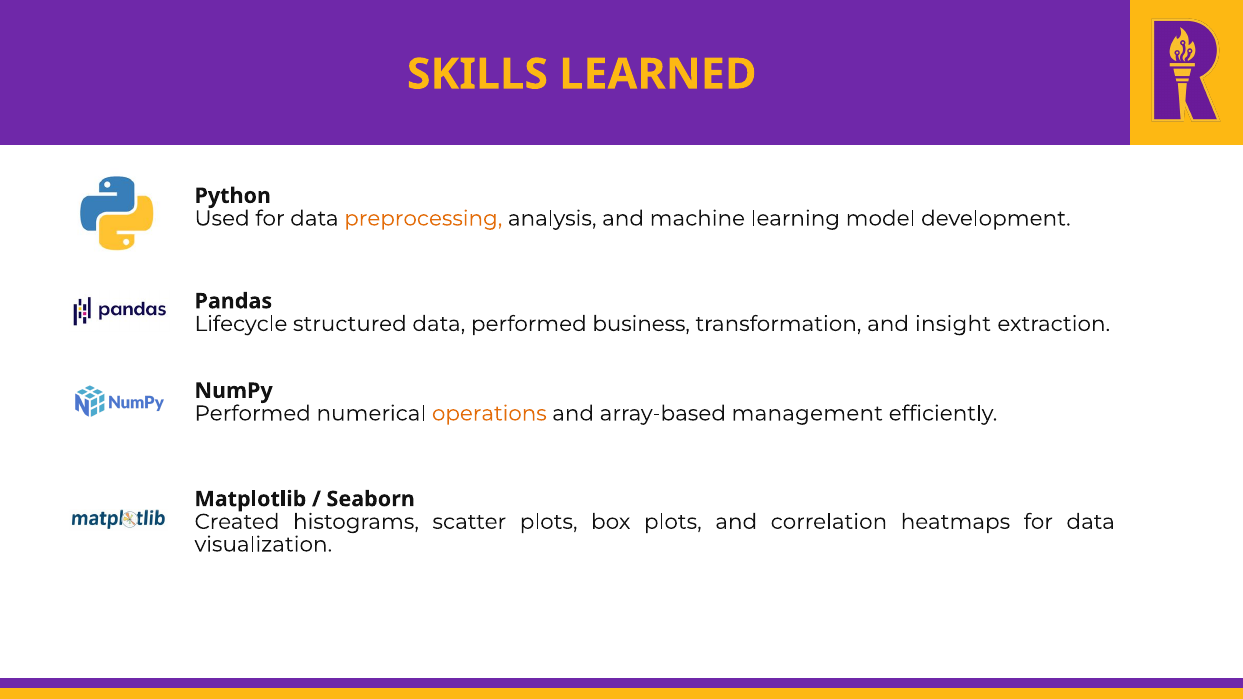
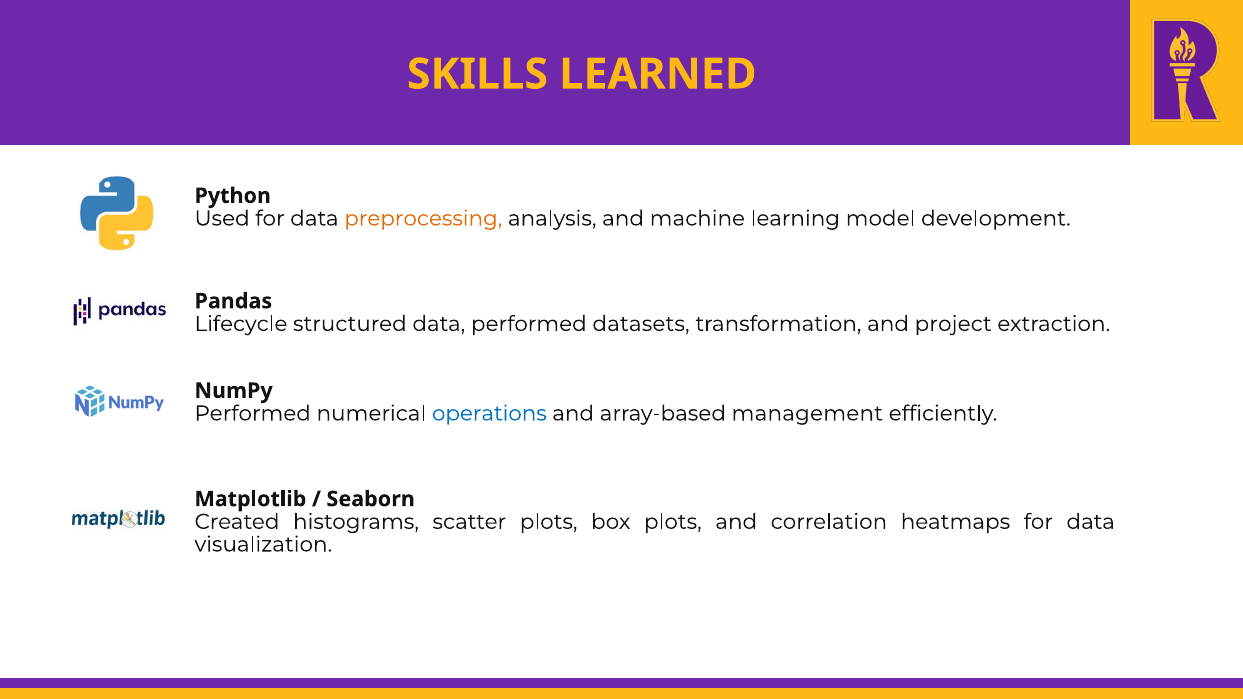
business: business -> datasets (641, 324)
insight: insight -> project (953, 324)
operations colour: orange -> blue (489, 414)
